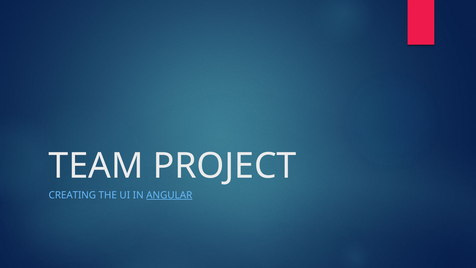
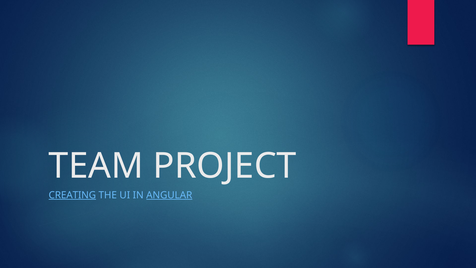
CREATING underline: none -> present (72, 195)
